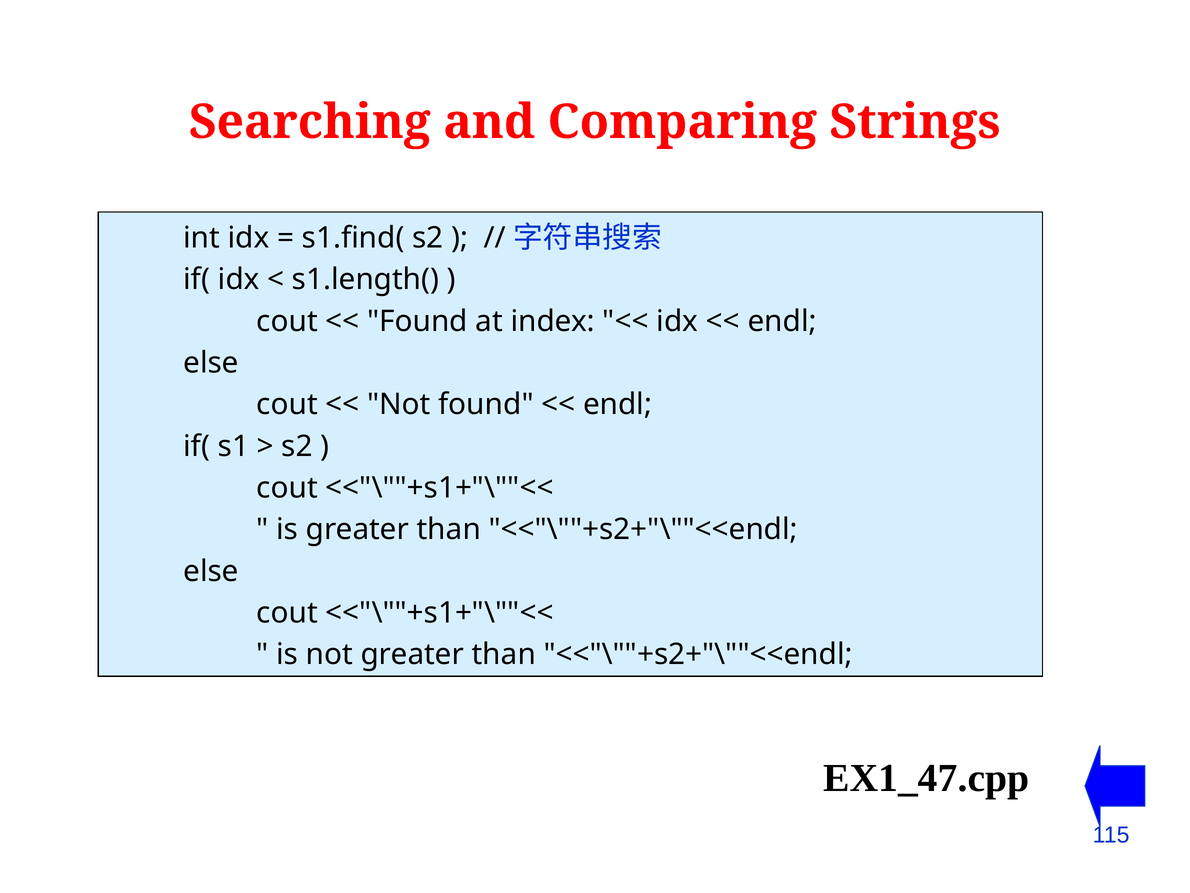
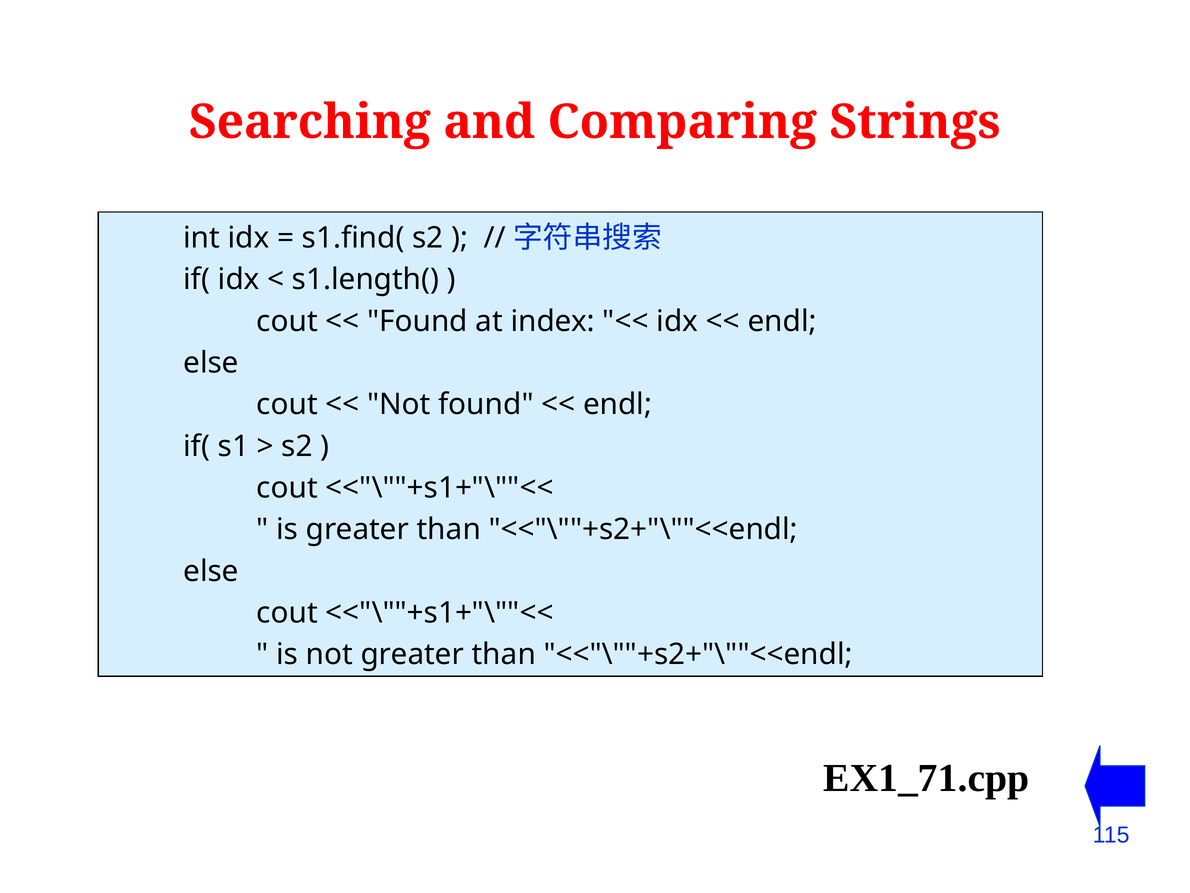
EX1_47.cpp: EX1_47.cpp -> EX1_71.cpp (926, 778)
